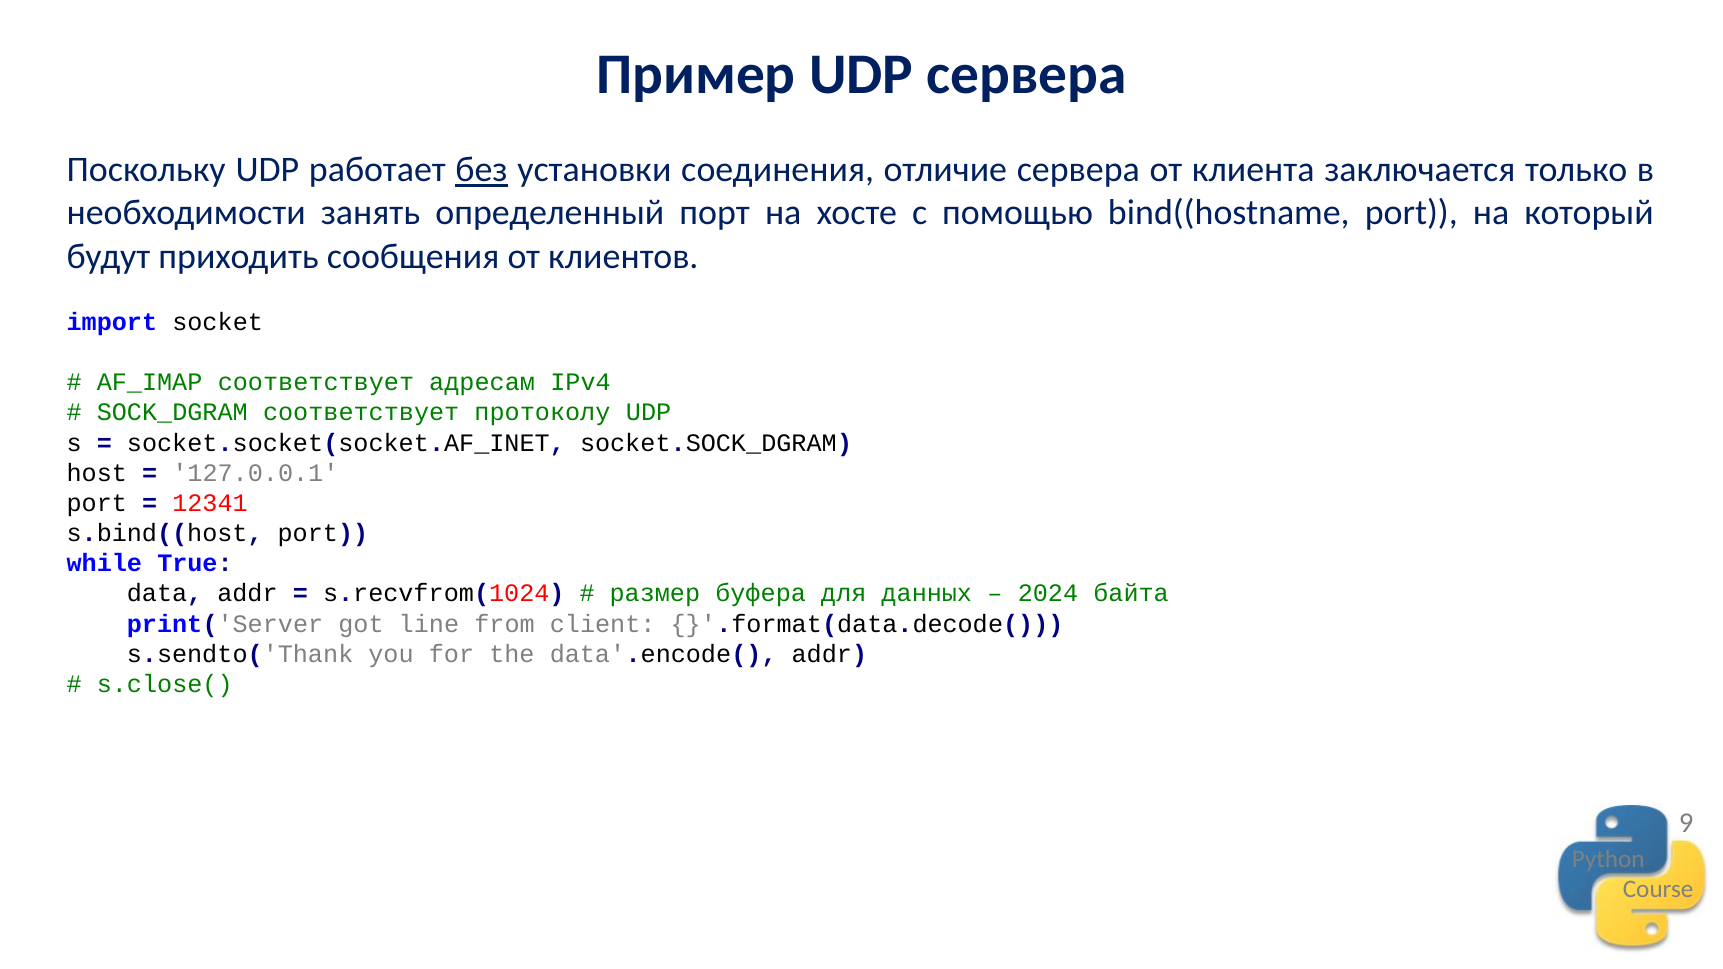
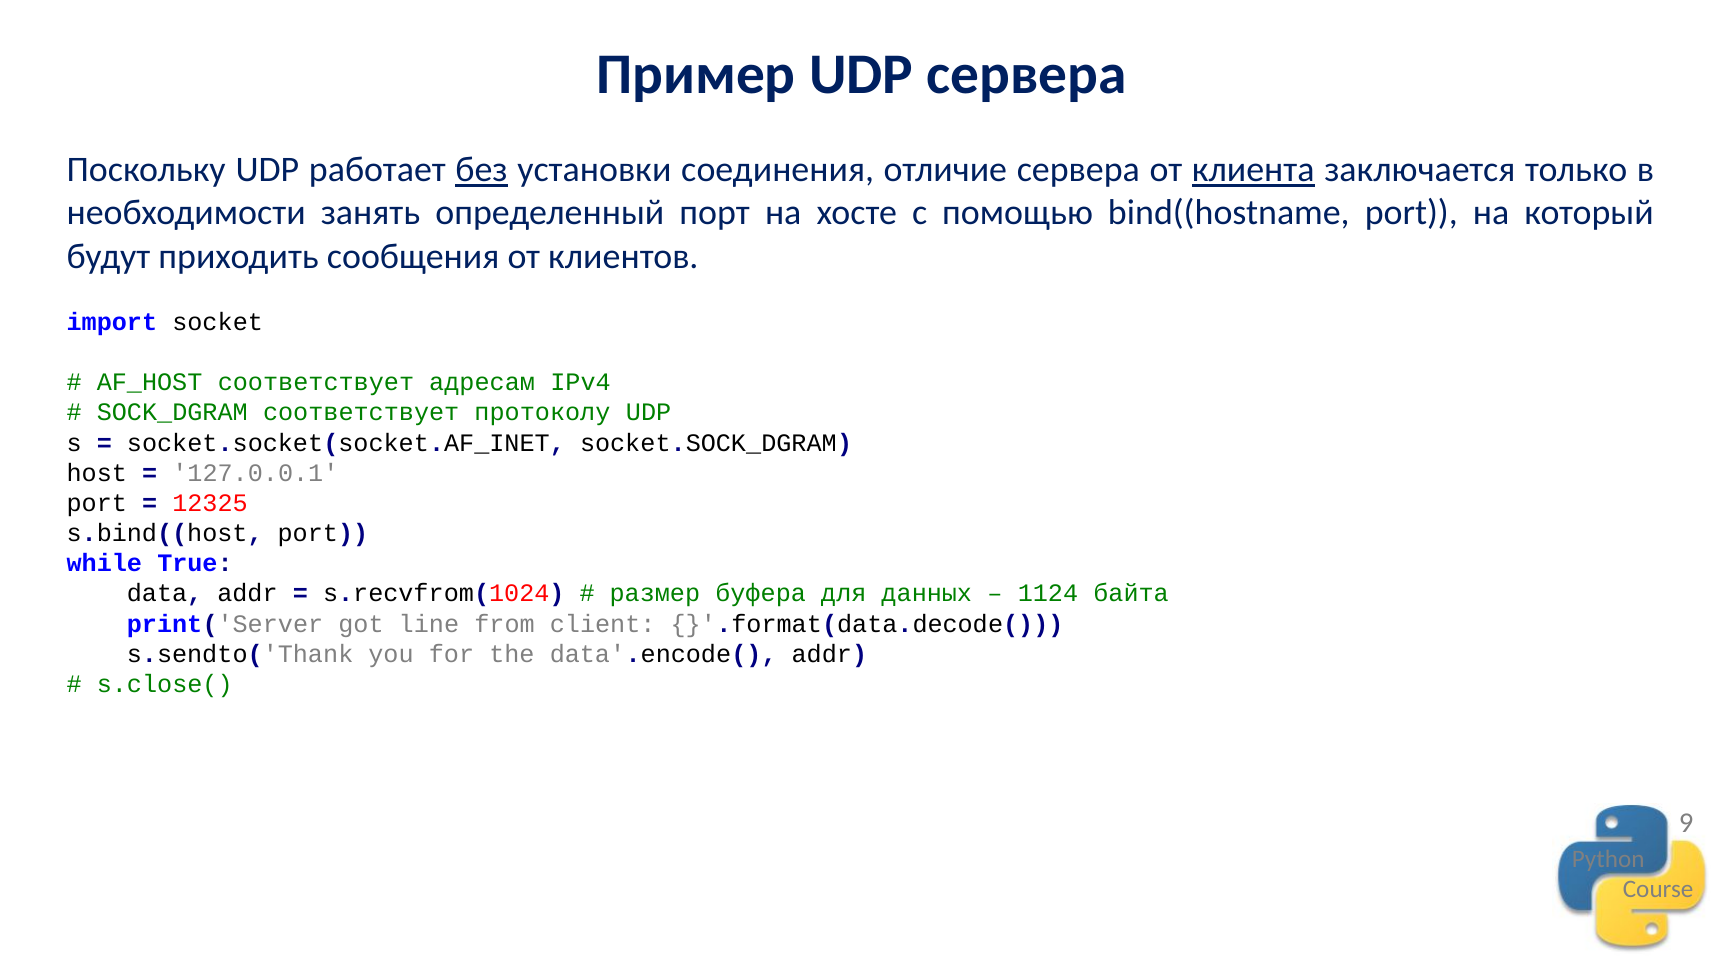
клиента underline: none -> present (1253, 170)
AF_IMAP: AF_IMAP -> AF_HOST (150, 383)
12341: 12341 -> 12325 (210, 503)
2024: 2024 -> 1124 (1048, 594)
